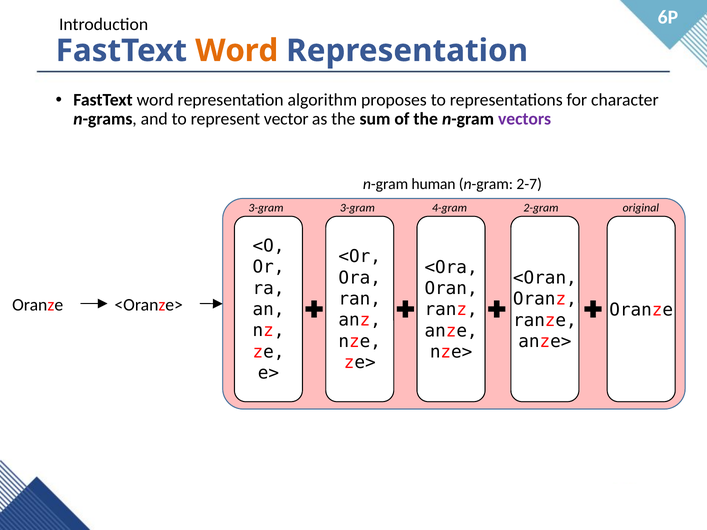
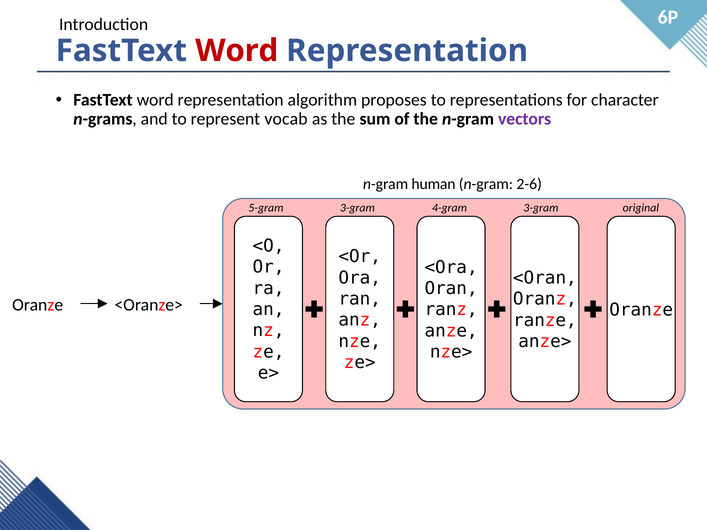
Word colour: orange -> red (237, 51)
vector: vector -> vocab (286, 119)
2-7: 2-7 -> 2-6 (529, 184)
3-gram: 3-gram -> 5-gram (266, 208)
4-gram 2-gram: 2-gram -> 3-gram (541, 208)
